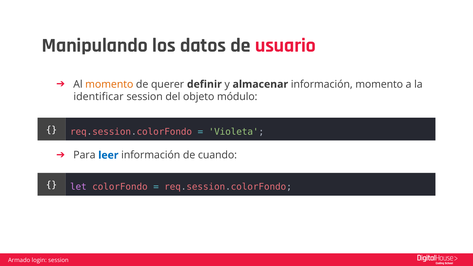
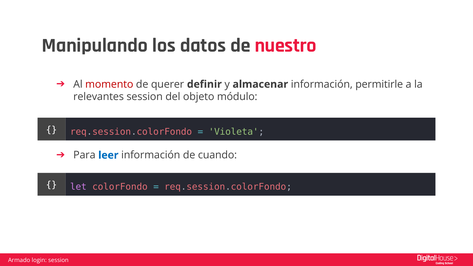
usuario: usuario -> nuestro (286, 45)
momento colour: orange -> red (109, 84)
información momento: momento -> permitirle (379, 84)
identificar: identificar -> relevantes (99, 97)
